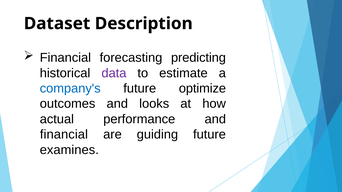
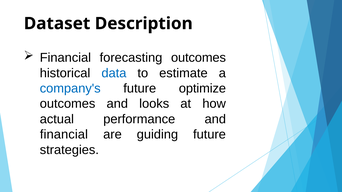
forecasting predicting: predicting -> outcomes (198, 58)
data colour: purple -> blue (114, 73)
examines: examines -> strategies (69, 150)
